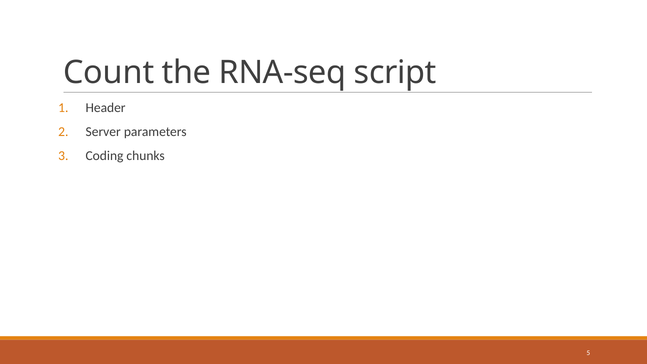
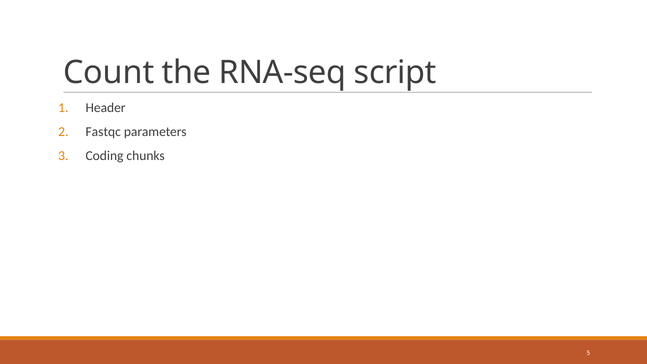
Server: Server -> Fastqc (103, 132)
